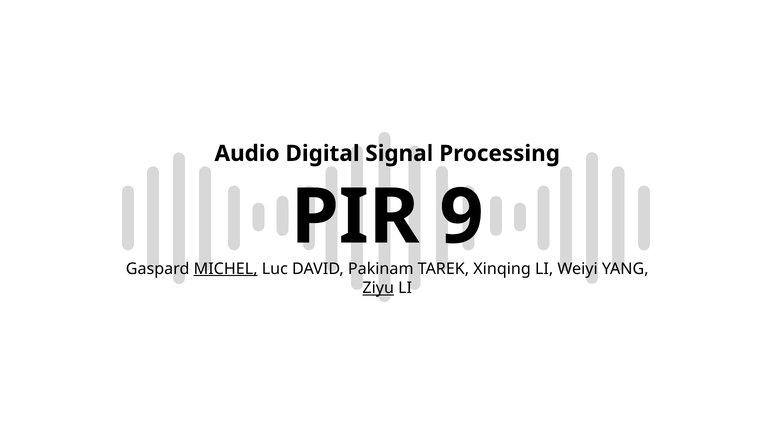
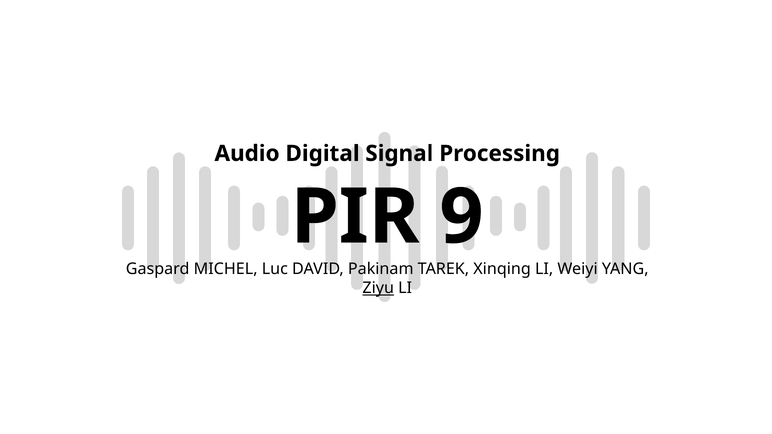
MICHEL underline: present -> none (226, 269)
